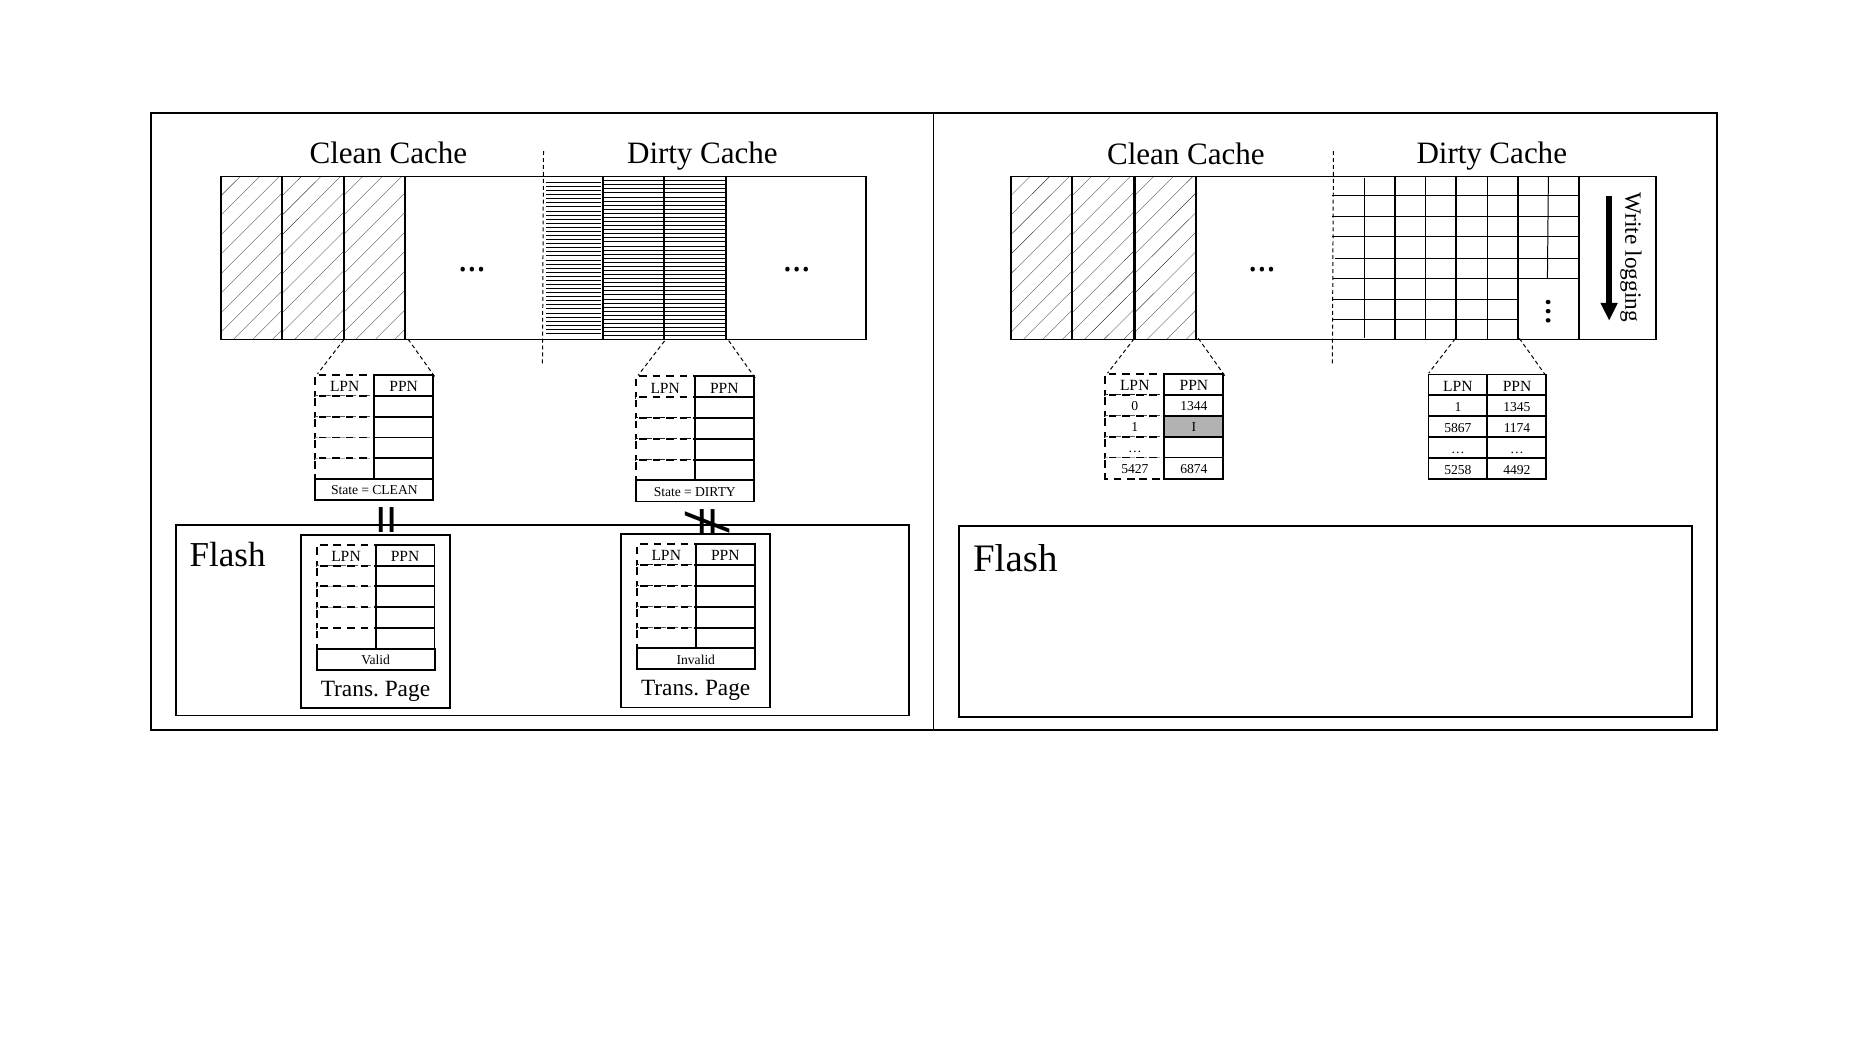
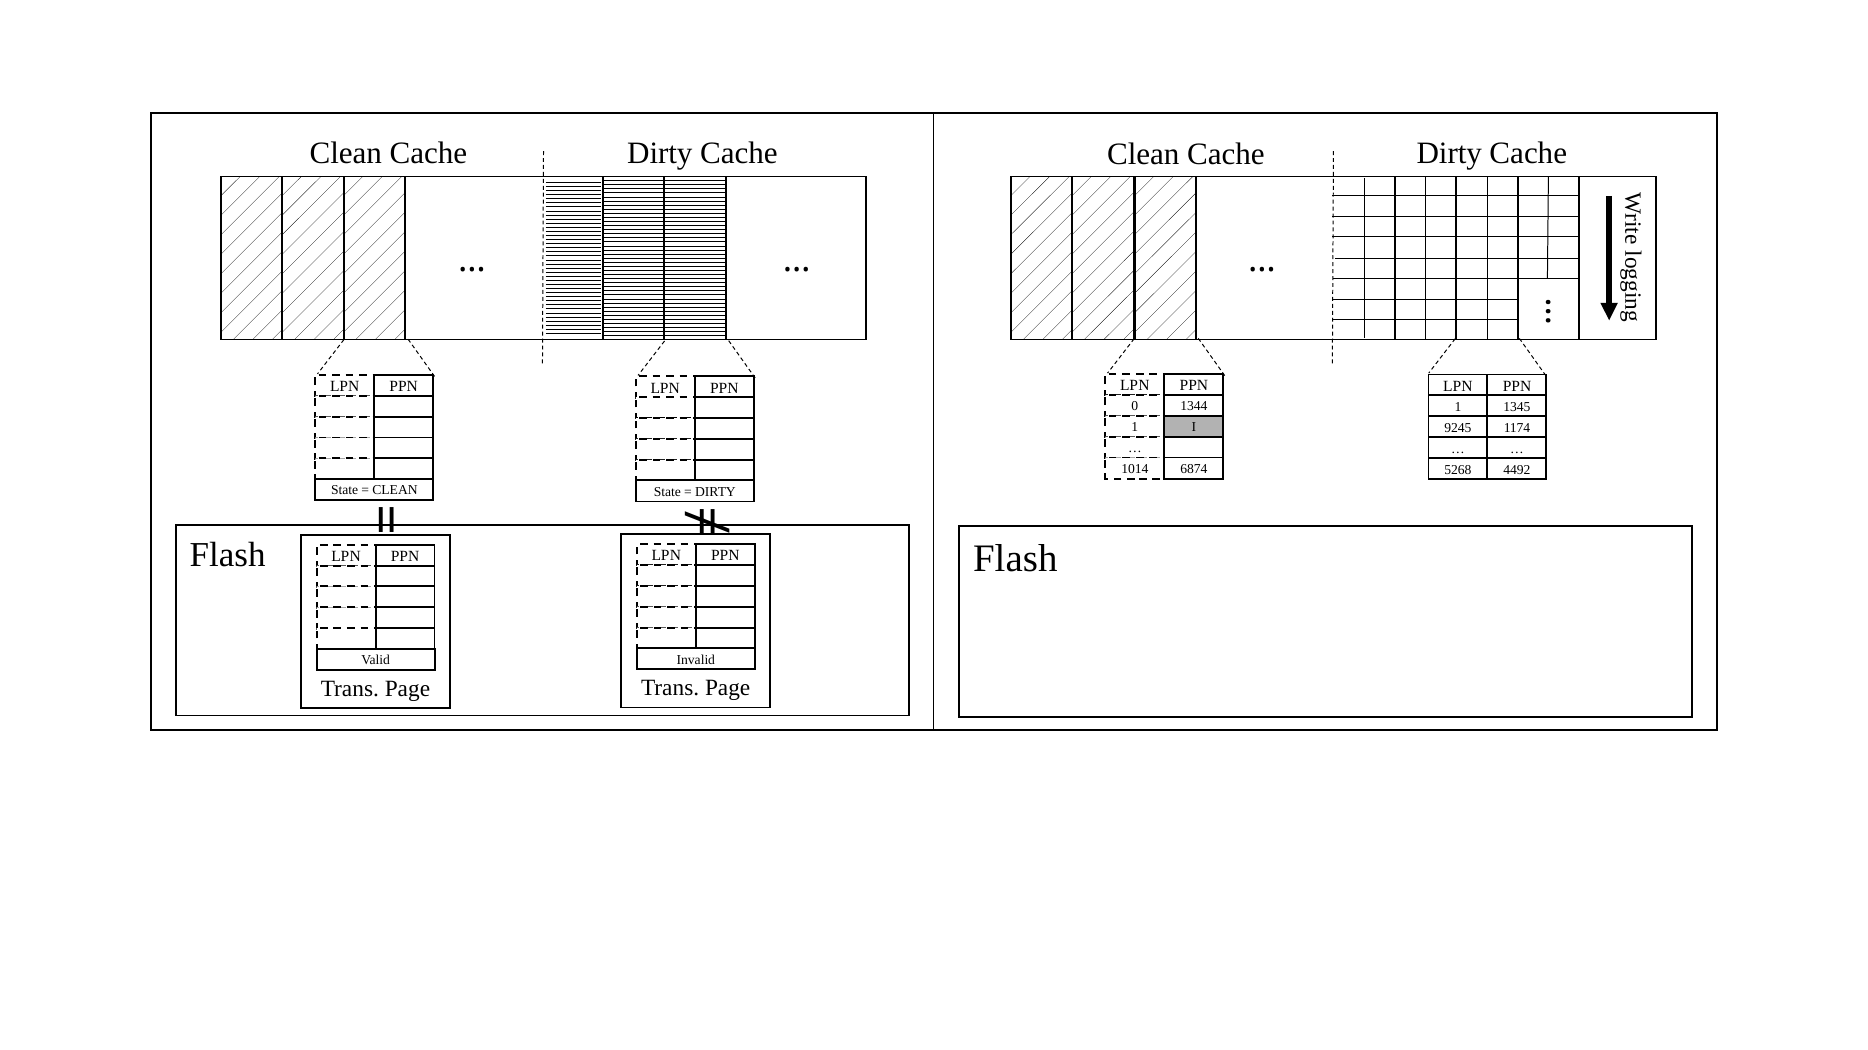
5867: 5867 -> 9245 (1458, 428)
5427: 5427 -> 1014 (1135, 469)
5258: 5258 -> 5268 (1458, 470)
